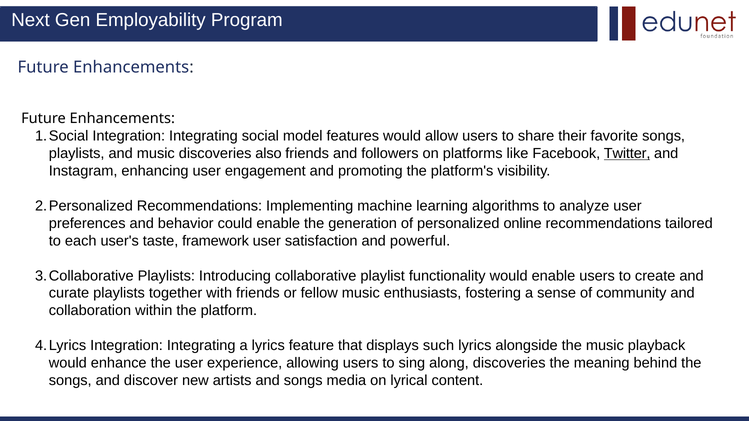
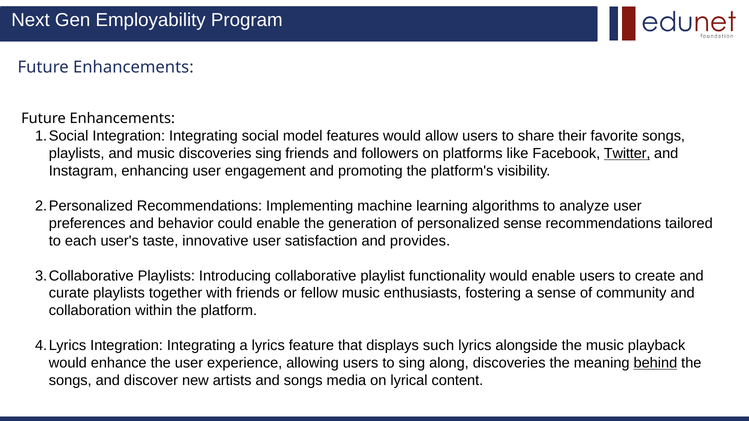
discoveries also: also -> sing (269, 154)
personalized online: online -> sense (523, 224)
framework: framework -> innovative (215, 241)
powerful: powerful -> provides (420, 241)
behind underline: none -> present (655, 363)
